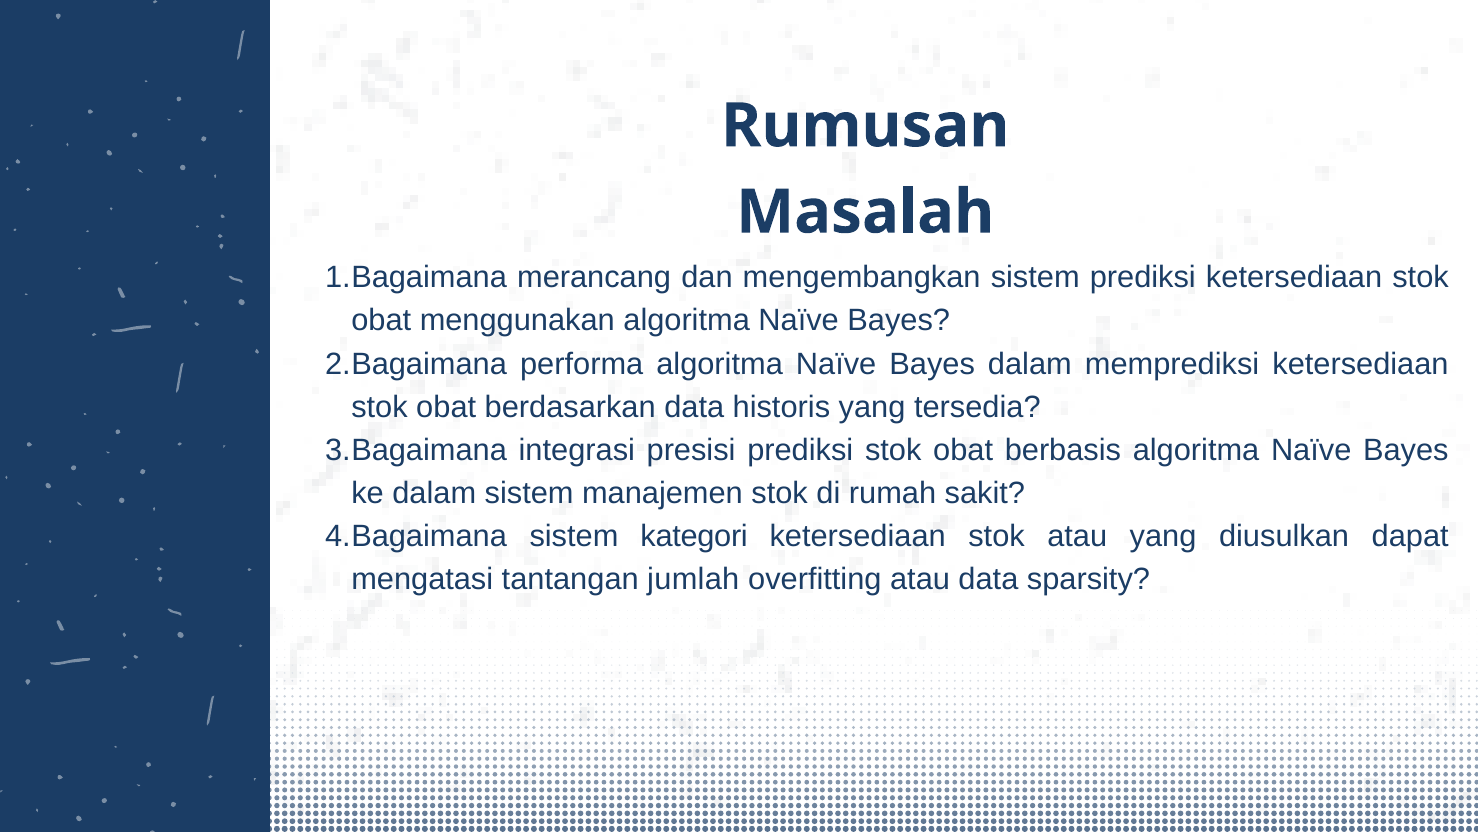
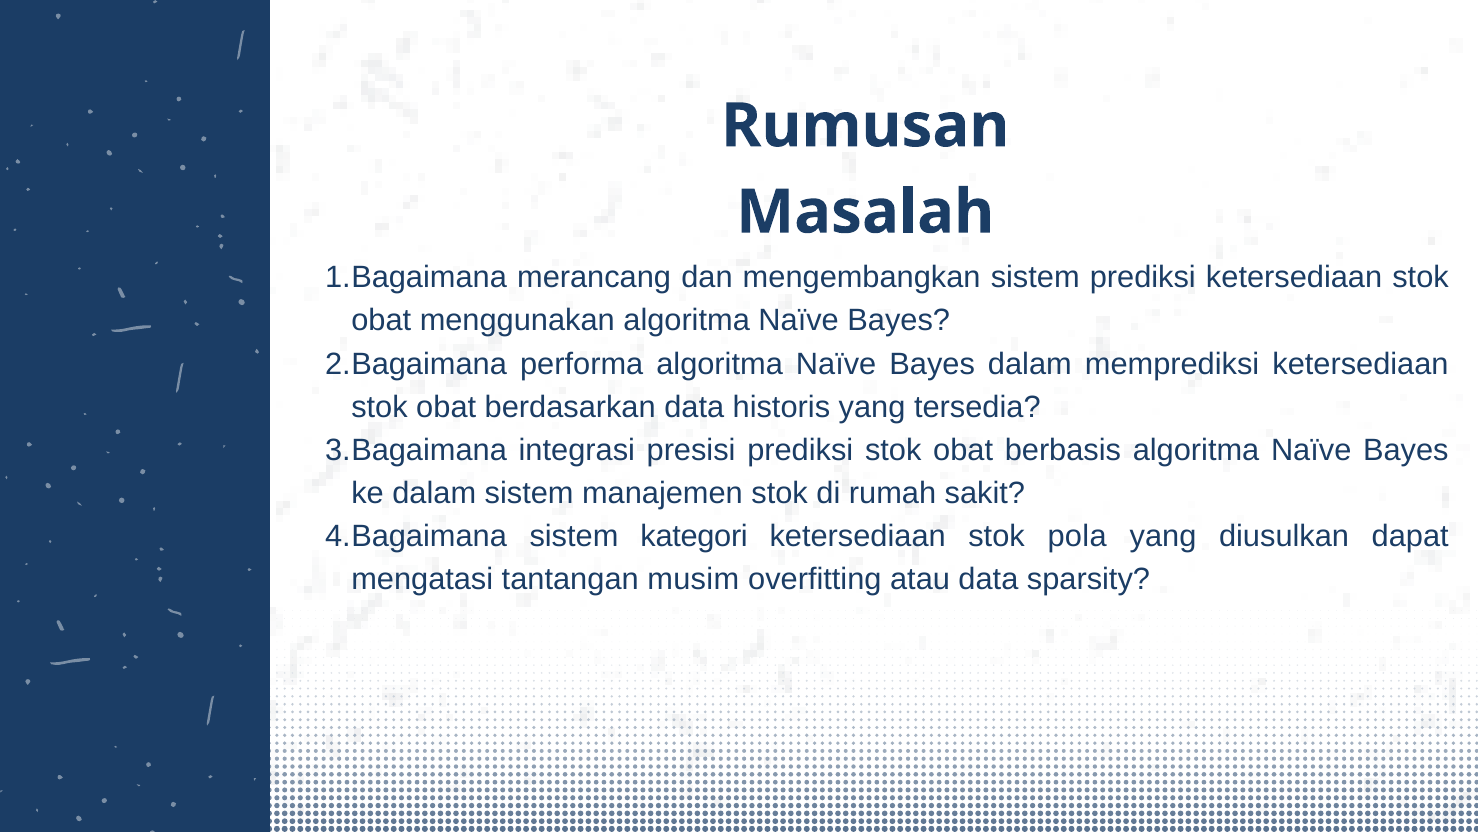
stok atau: atau -> pola (1077, 536)
jumlah: jumlah -> musim (693, 579)
